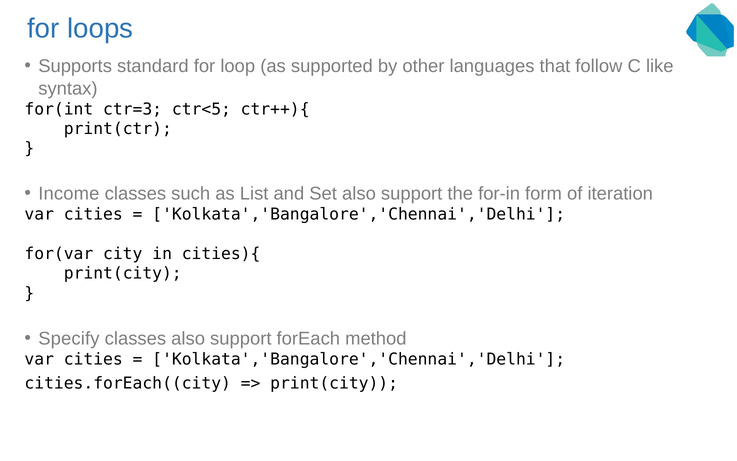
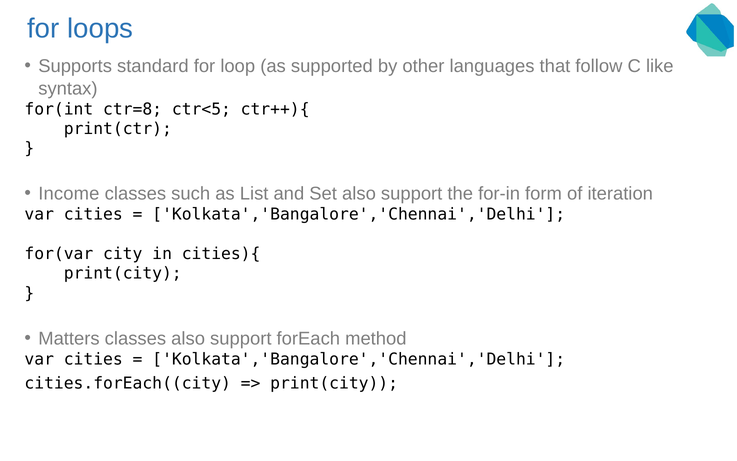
ctr=3: ctr=3 -> ctr=8 (133, 109)
Specify: Specify -> Matters (69, 338)
